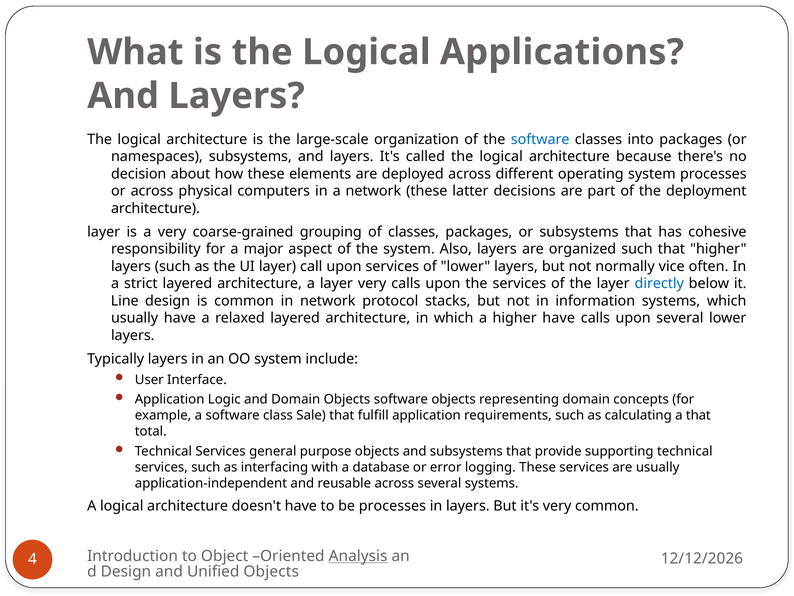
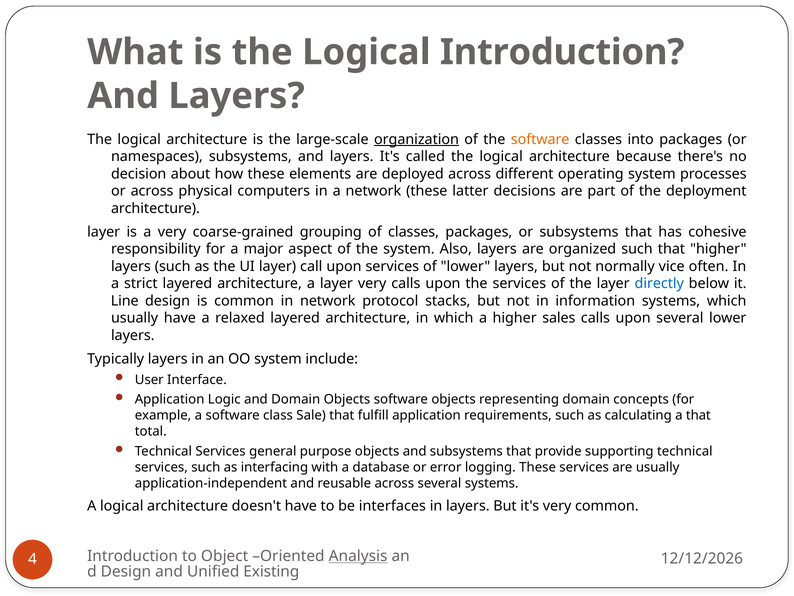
Logical Applications: Applications -> Introduction (562, 52)
organization underline: none -> present (417, 139)
software colour: blue -> orange (540, 139)
higher have: have -> sales (559, 318)
be processes: processes -> interfaces (392, 506)
Unified Objects: Objects -> Existing (271, 571)
